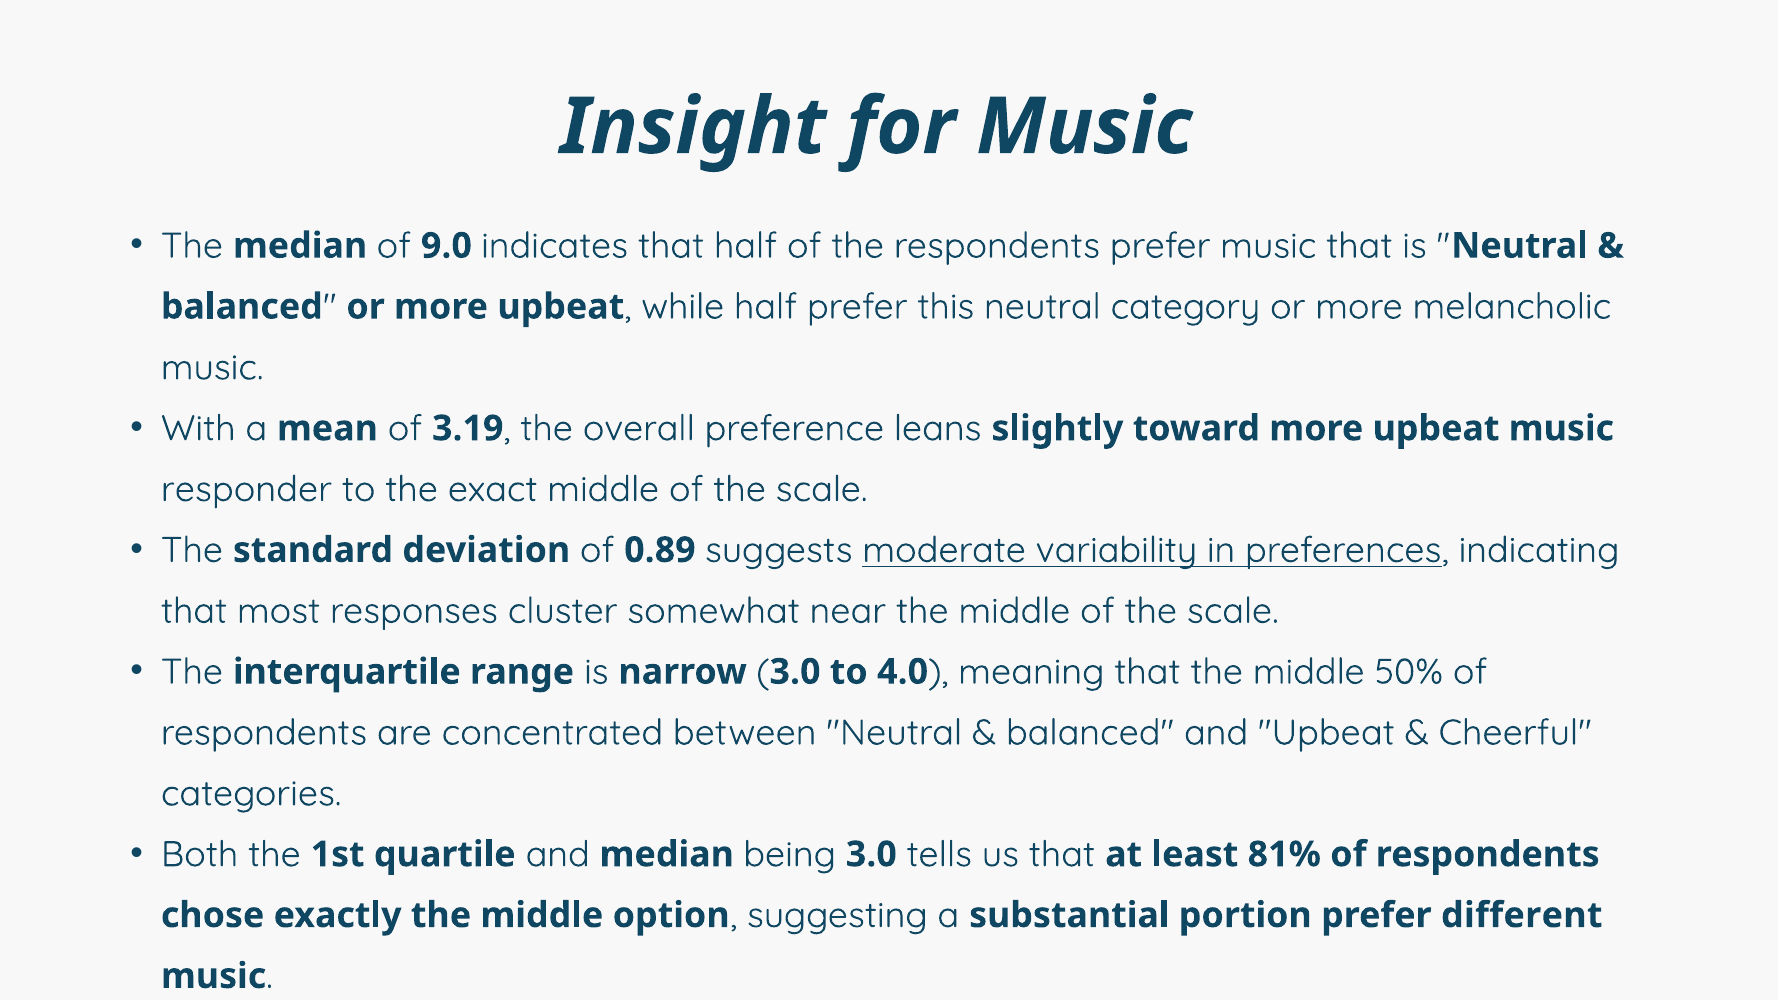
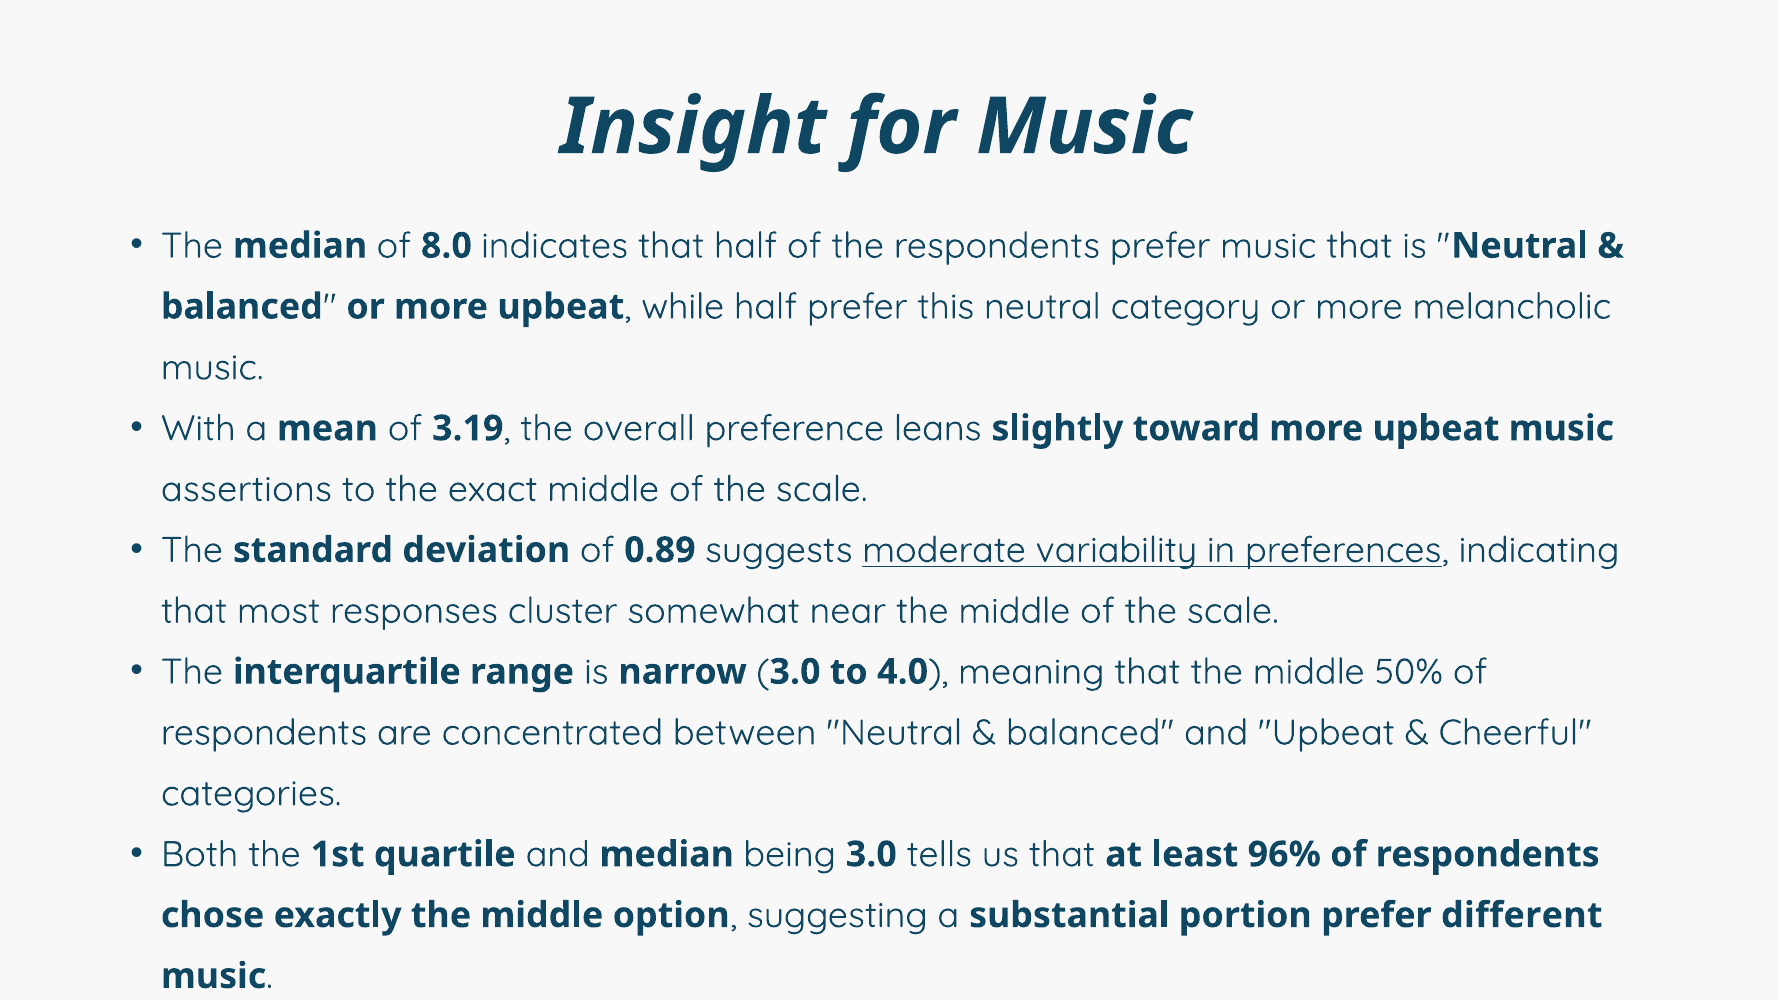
9.0: 9.0 -> 8.0 (446, 246)
responder: responder -> assertions (246, 489)
81%: 81% -> 96% (1284, 855)
